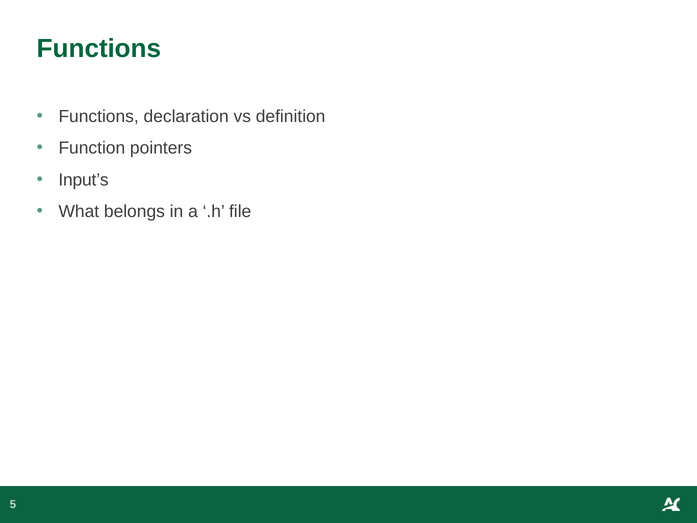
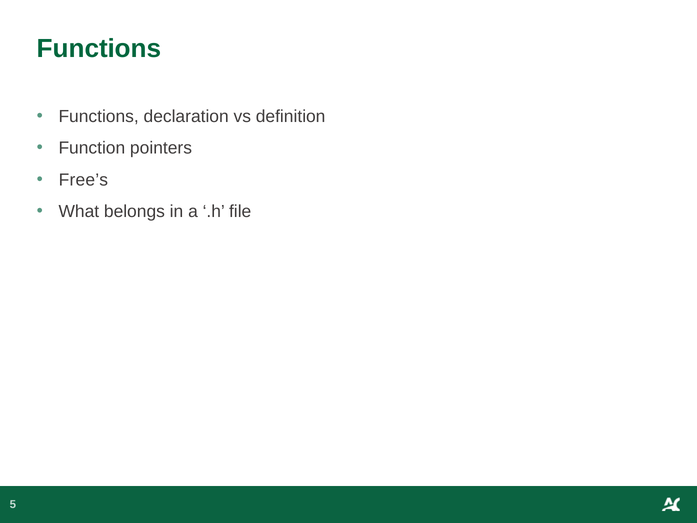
Input’s: Input’s -> Free’s (83, 180)
